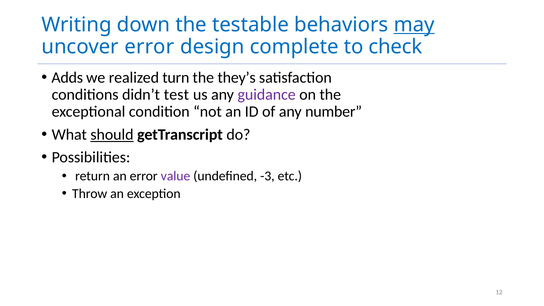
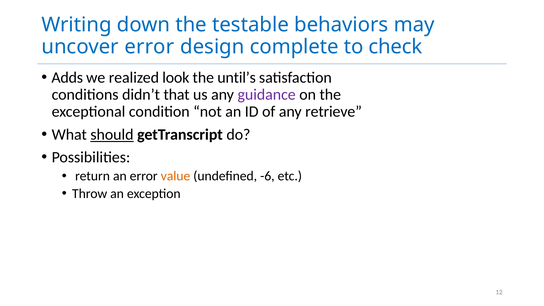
may underline: present -> none (414, 25)
turn: turn -> look (176, 77)
they’s: they’s -> until’s (237, 77)
test: test -> that (177, 95)
number: number -> retrieve (334, 112)
value colour: purple -> orange (176, 176)
-3: -3 -> -6 (267, 176)
